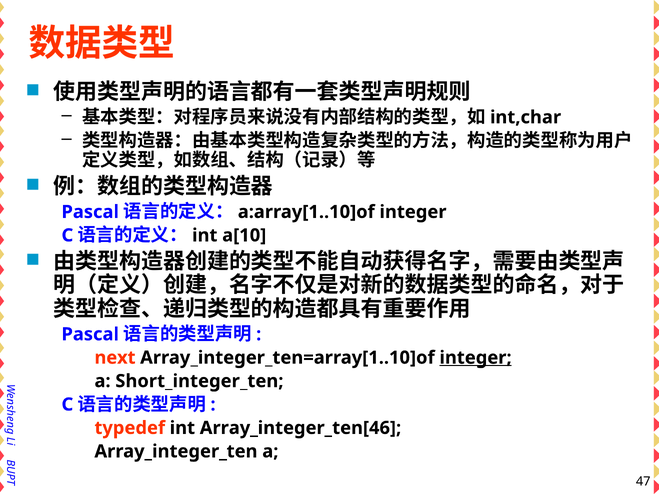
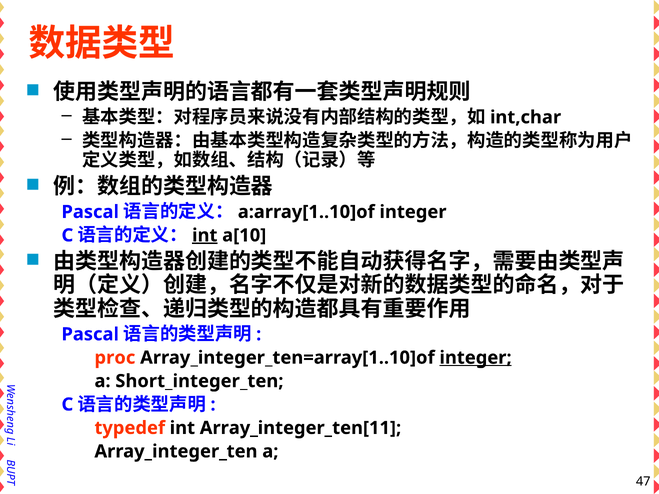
int underline: none -> present (205, 235)
next: next -> proc (115, 358)
Array_integer_ten[46: Array_integer_ten[46 -> Array_integer_ten[11 (301, 428)
